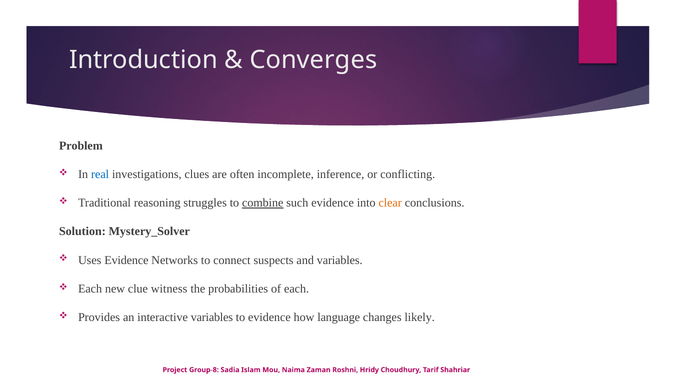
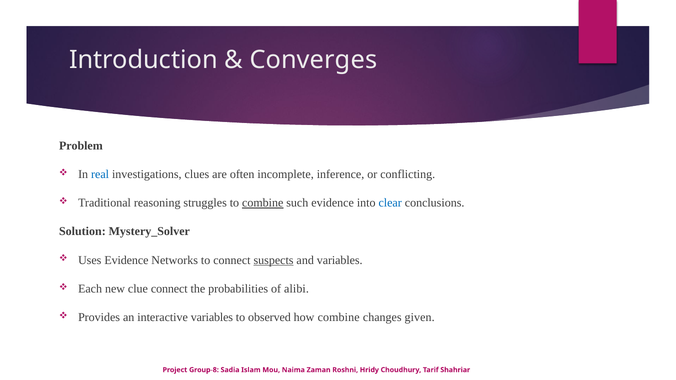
clear colour: orange -> blue (390, 203)
suspects underline: none -> present (274, 260)
clue witness: witness -> connect (169, 289)
of each: each -> alibi (296, 289)
to evidence: evidence -> observed (269, 317)
how language: language -> combine (339, 317)
likely: likely -> given (420, 317)
